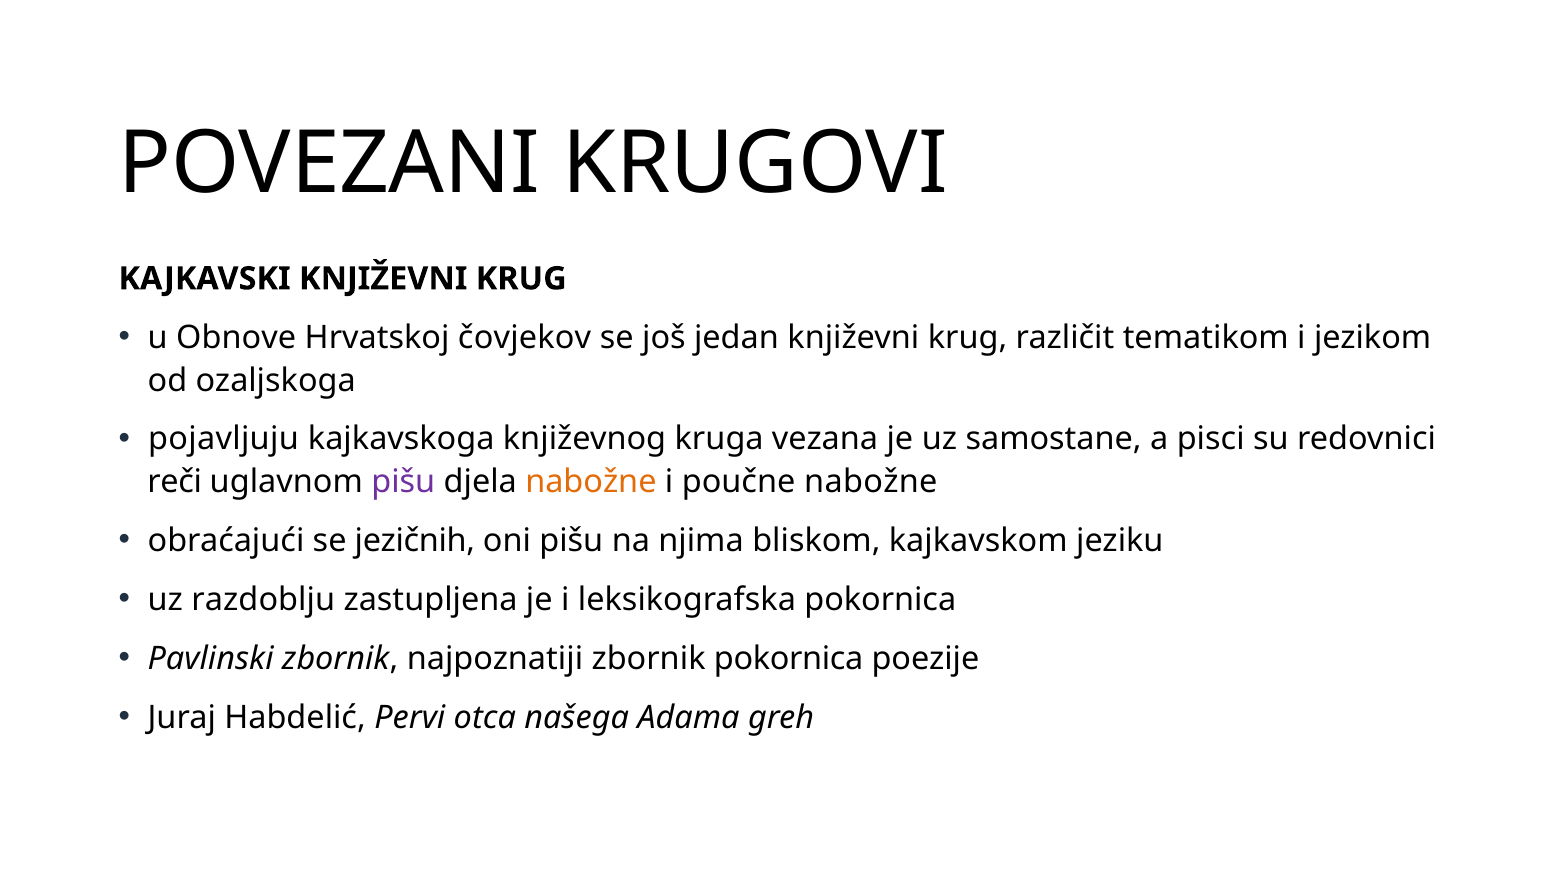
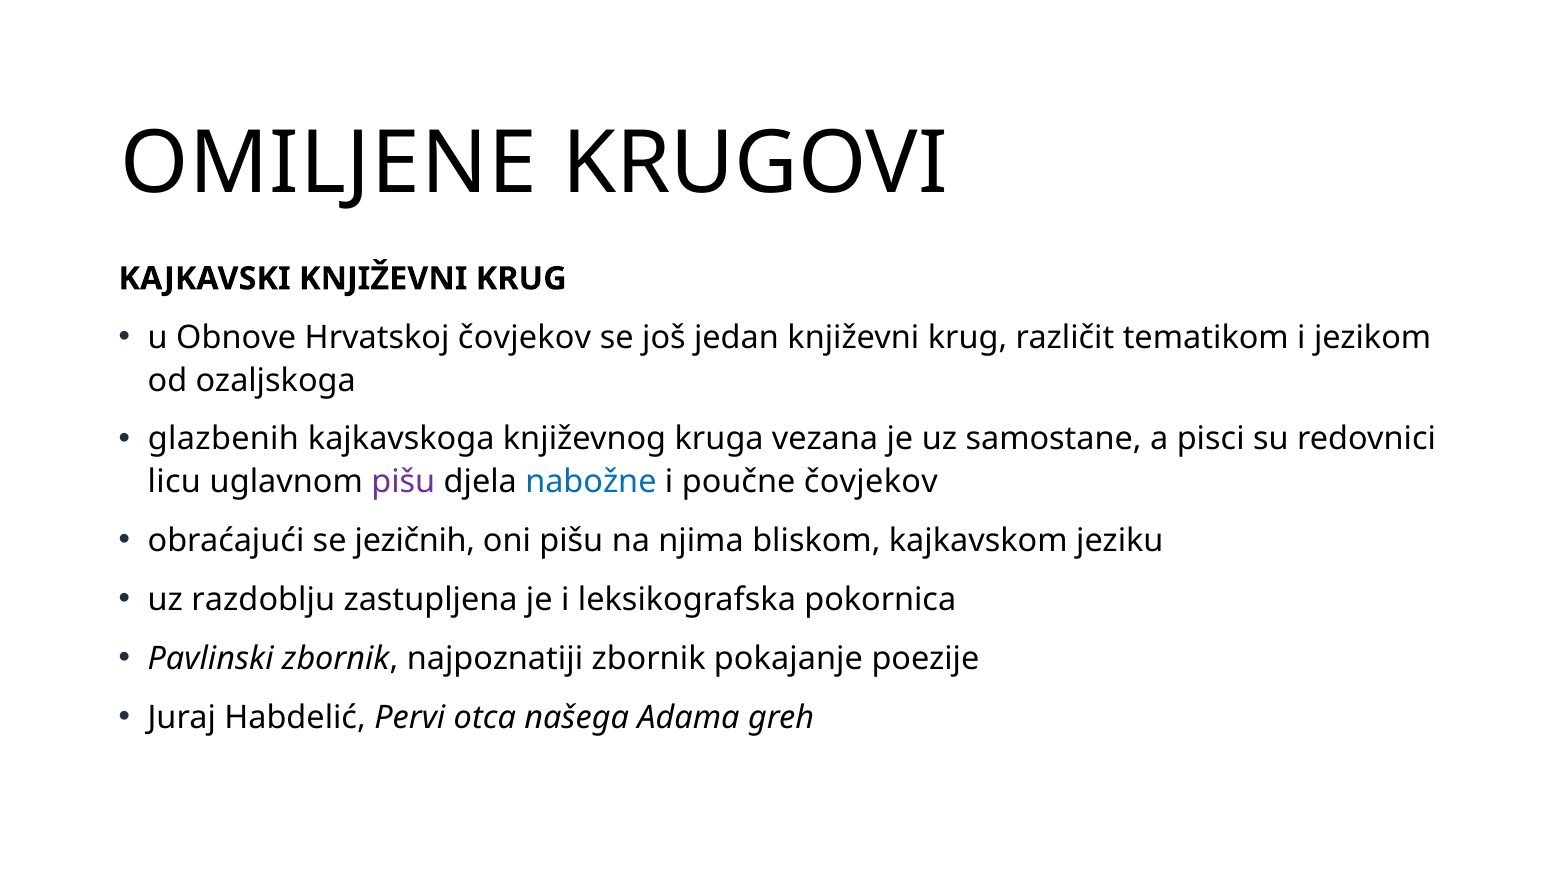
POVEZANI: POVEZANI -> OMILJENE (329, 163)
pojavljuju: pojavljuju -> glazbenih (223, 440)
reči: reči -> licu (174, 482)
nabožne colour: orange -> blue (591, 482)
poučne nabožne: nabožne -> čovjekov (871, 482)
zbornik pokornica: pokornica -> pokajanje (788, 659)
